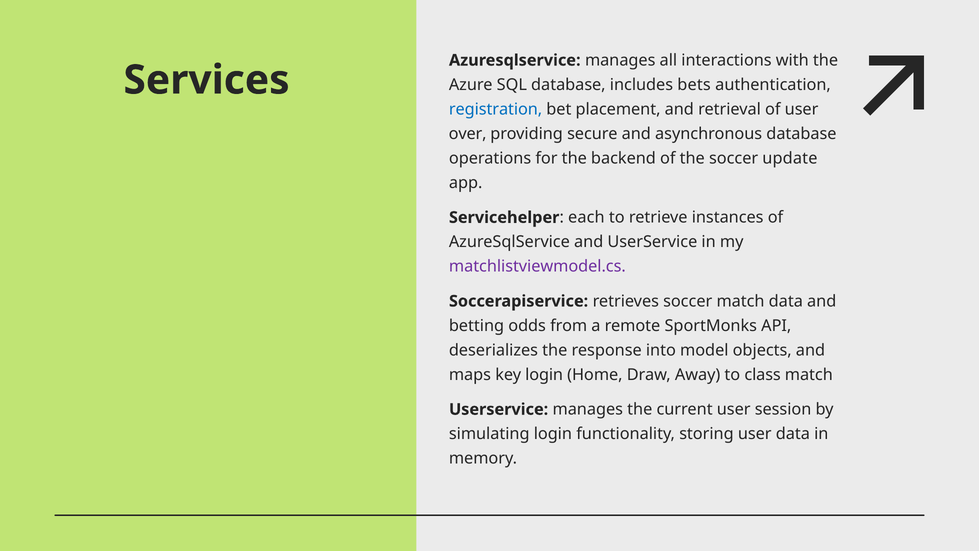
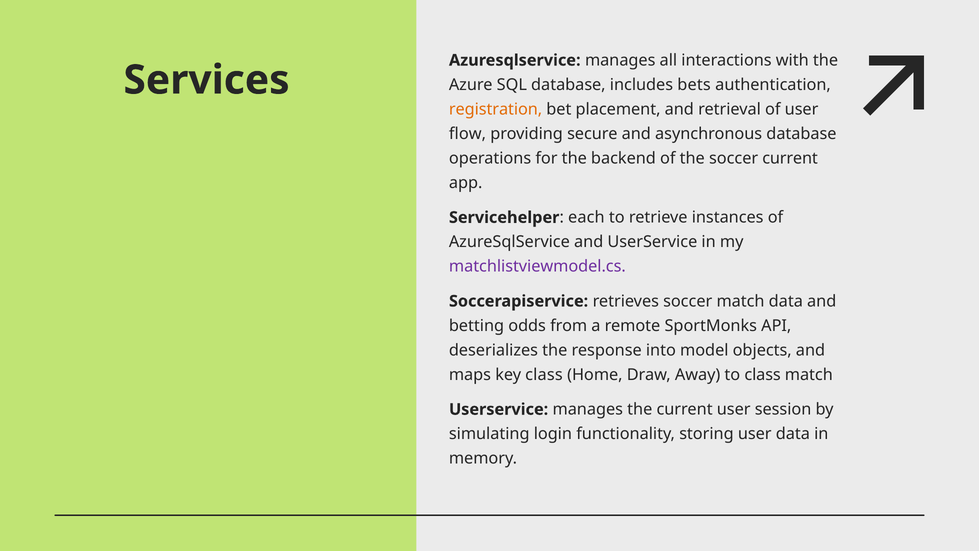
registration colour: blue -> orange (496, 109)
over: over -> flow (467, 134)
soccer update: update -> current (790, 158)
key login: login -> class (544, 374)
